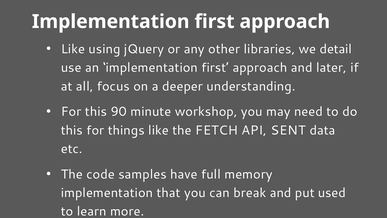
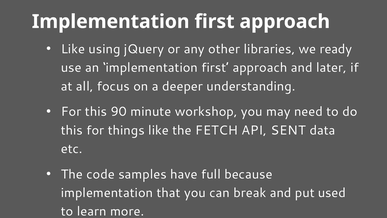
detail: detail -> ready (336, 49)
memory: memory -> because (248, 174)
